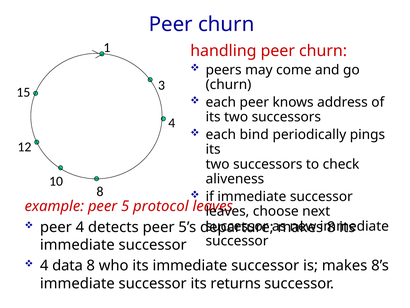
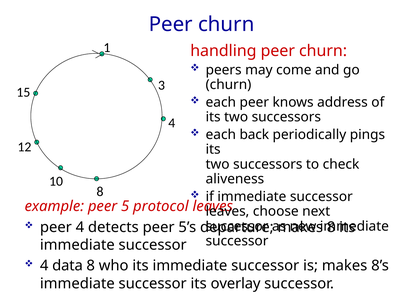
bind: bind -> back (254, 134)
returns: returns -> overlay (236, 283)
